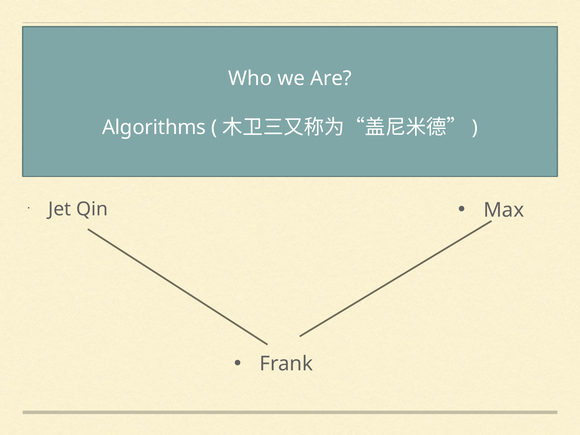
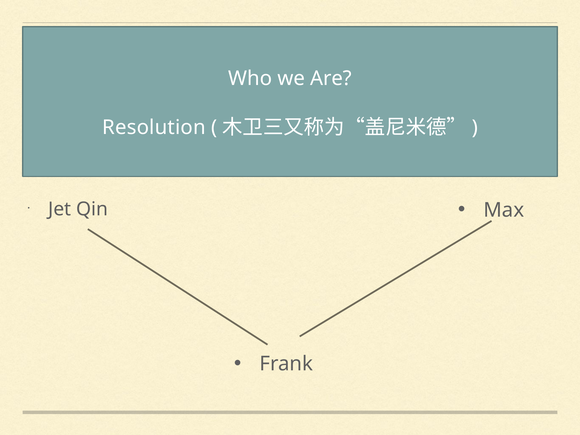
Algorithms: Algorithms -> Resolution (154, 127)
